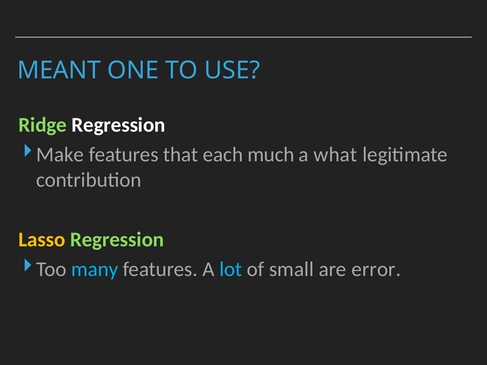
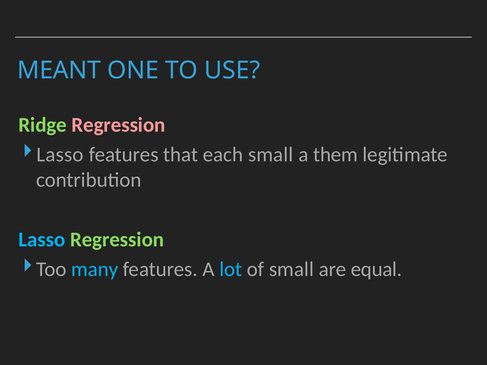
Regression colour: white -> pink (118, 125)
Make: Make -> Lasso (60, 155)
each much: much -> small (271, 155)
what: what -> them (336, 155)
Lasso colour: yellow -> light blue (42, 240)
error: error -> equal (376, 270)
